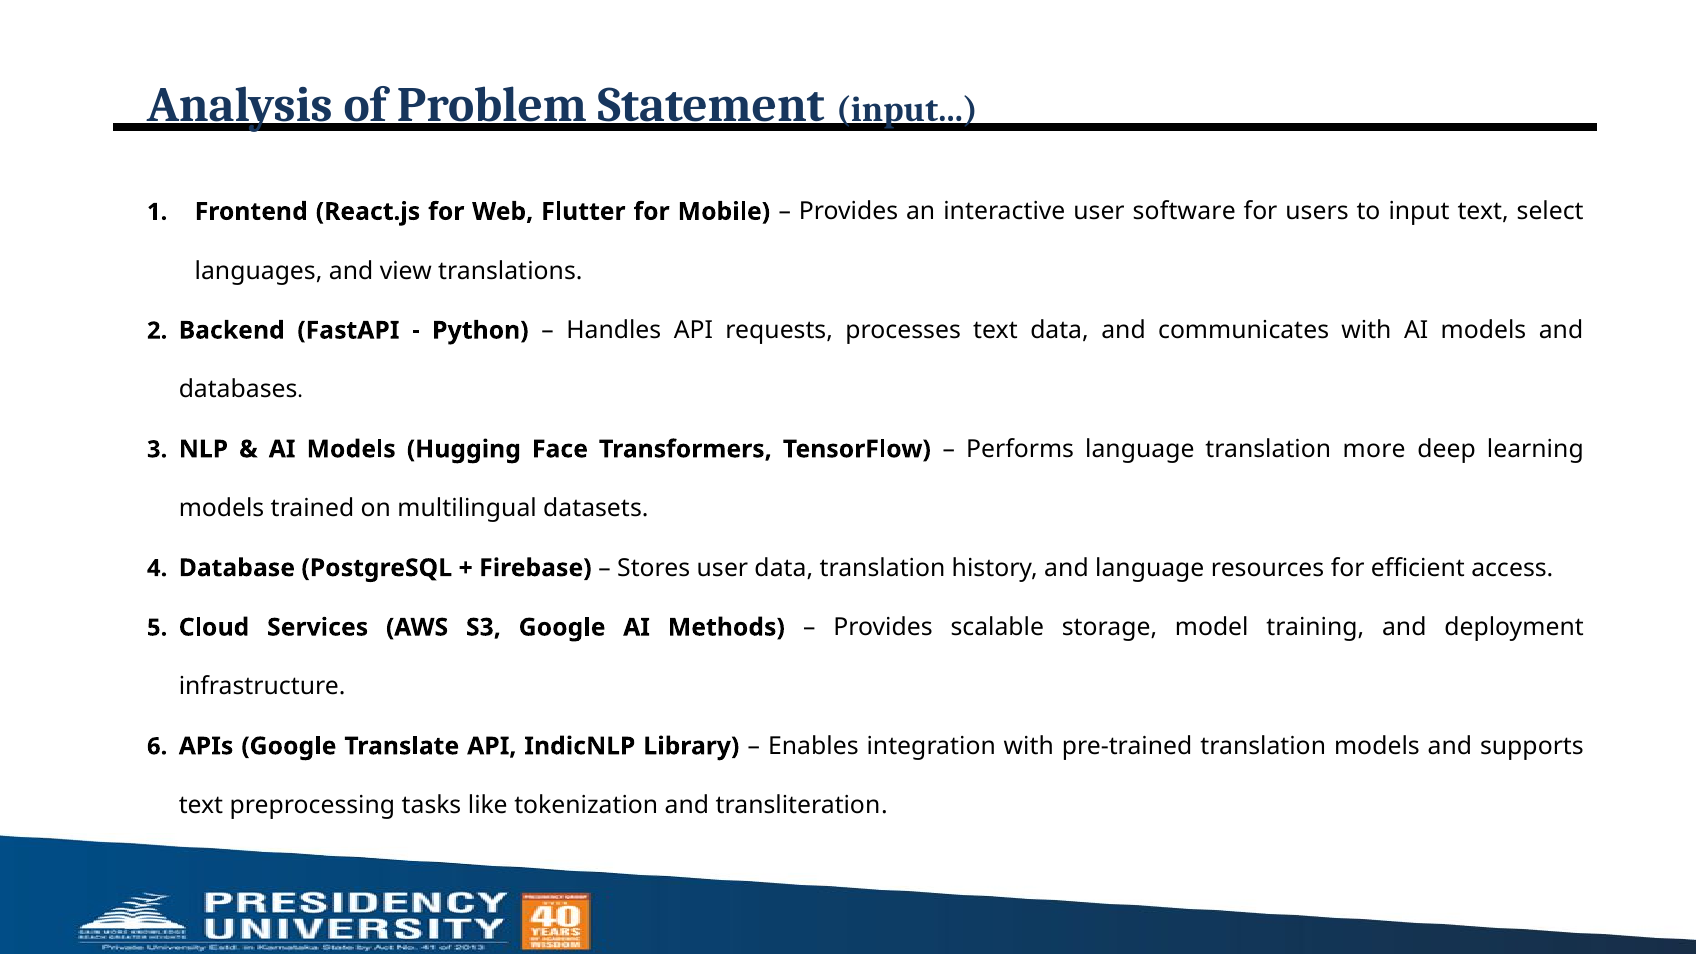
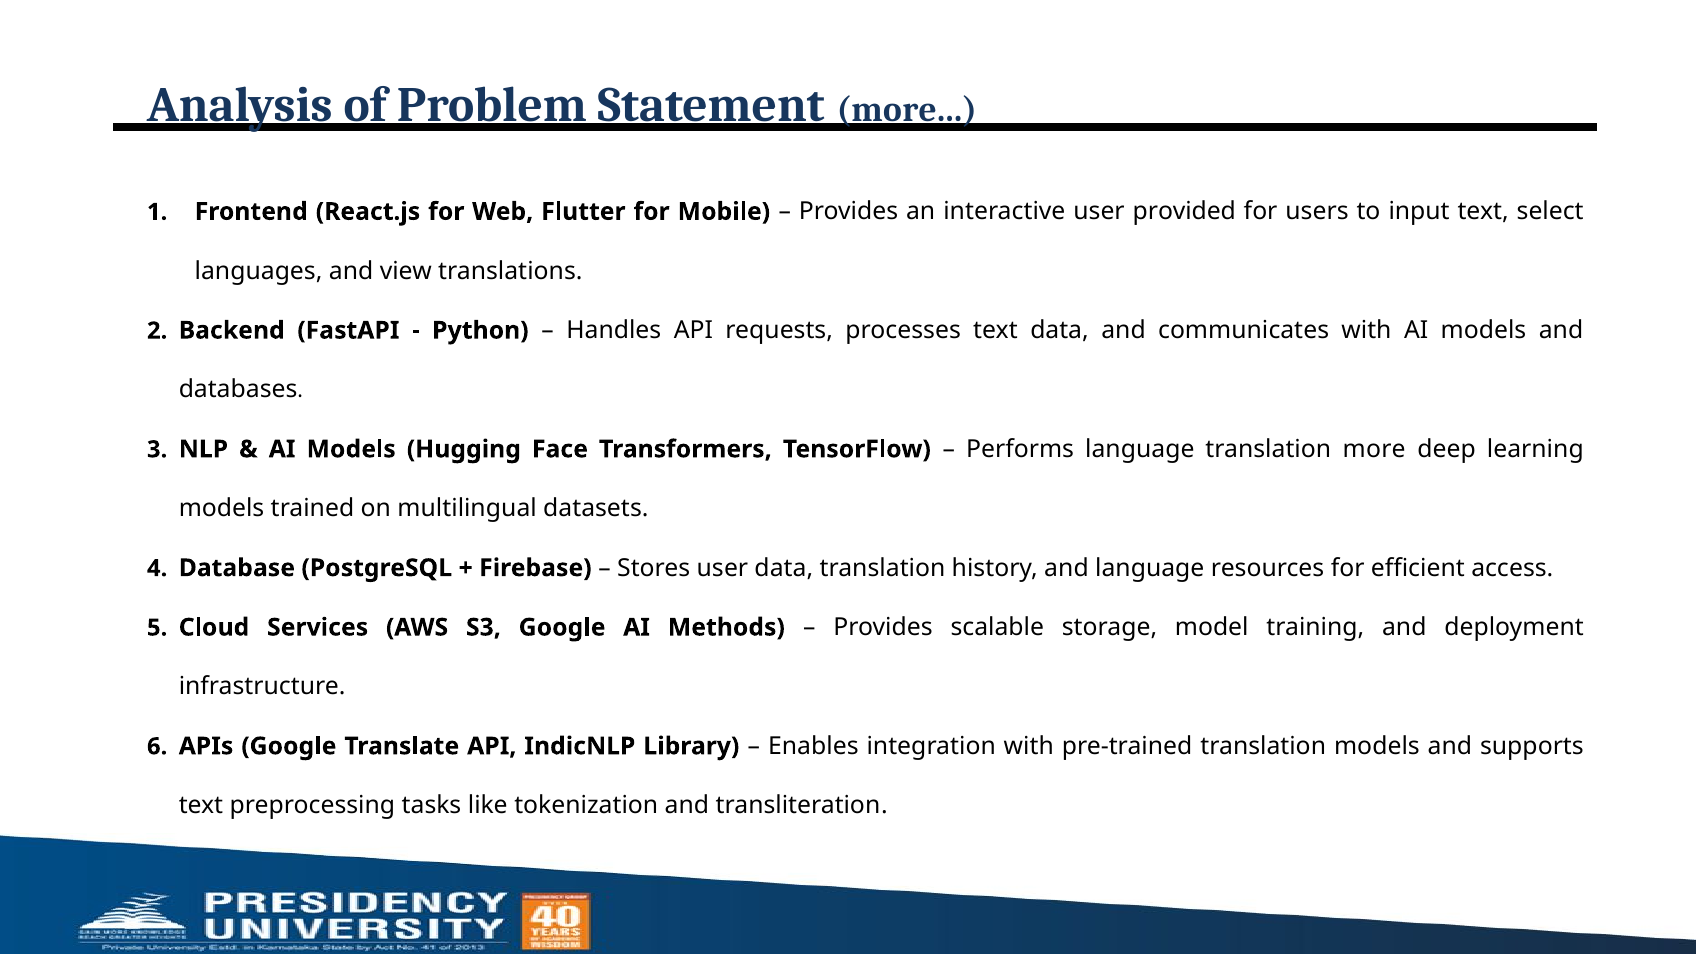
Statement input: input -> more (907, 110)
software: software -> provided (1184, 212)
